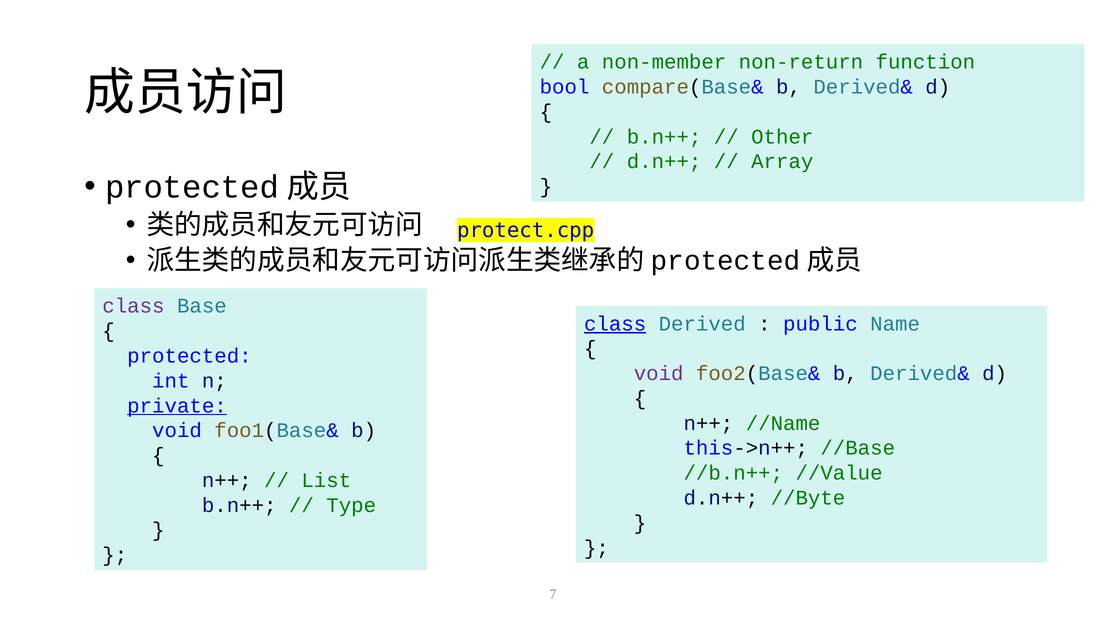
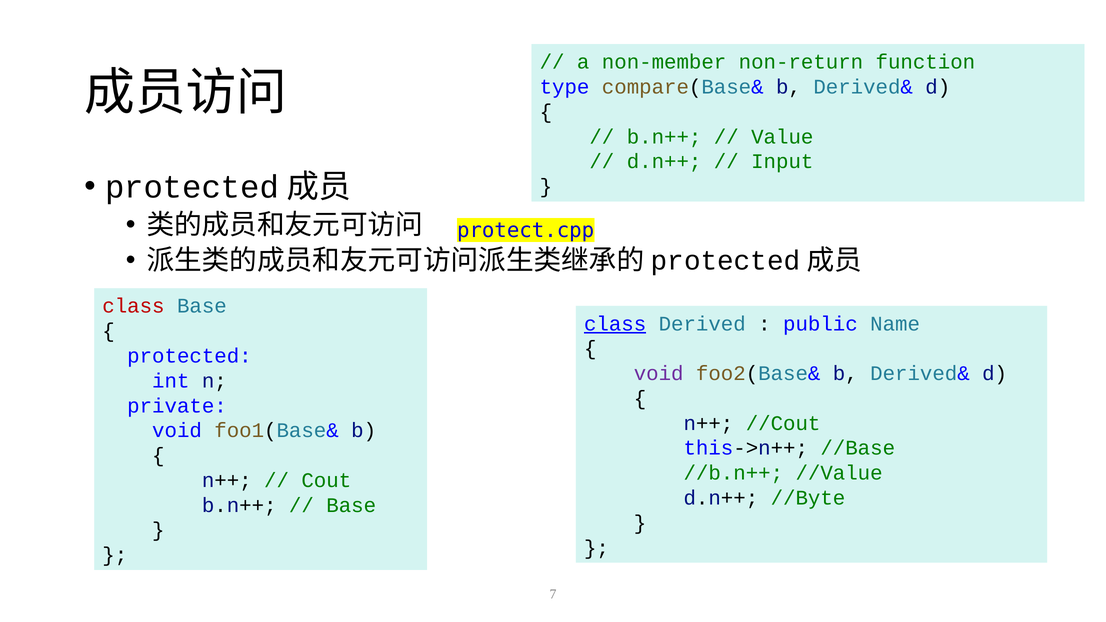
bool: bool -> type (565, 87)
Other: Other -> Value (782, 137)
Array: Array -> Input (782, 162)
class colour: purple -> red (133, 306)
private underline: present -> none (177, 406)
//Name: //Name -> //Cout (783, 423)
List: List -> Cout (326, 480)
Type: Type -> Base (351, 505)
